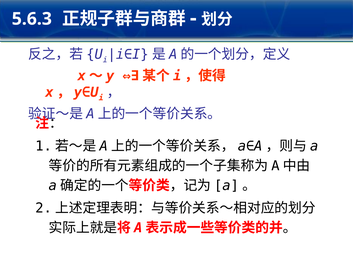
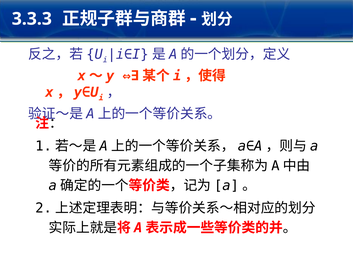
5.6.3: 5.6.3 -> 3.3.3 (32, 19)
